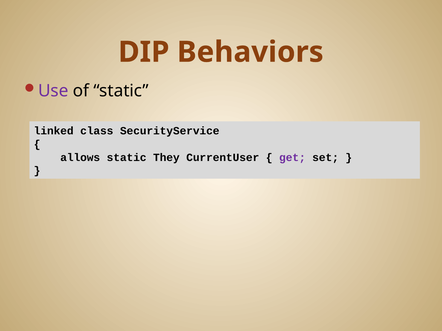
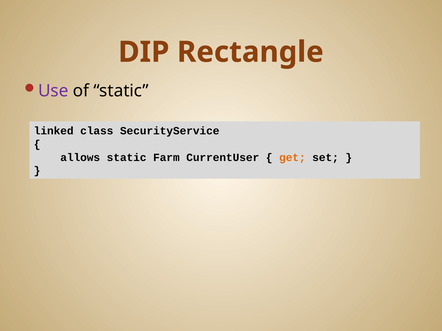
Behaviors: Behaviors -> Rectangle (250, 52)
They: They -> Farm (166, 158)
get colour: purple -> orange (292, 158)
